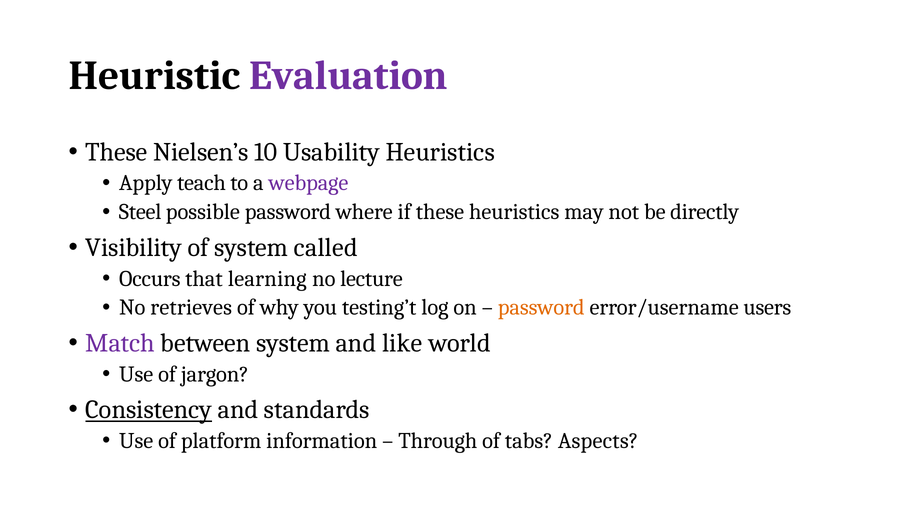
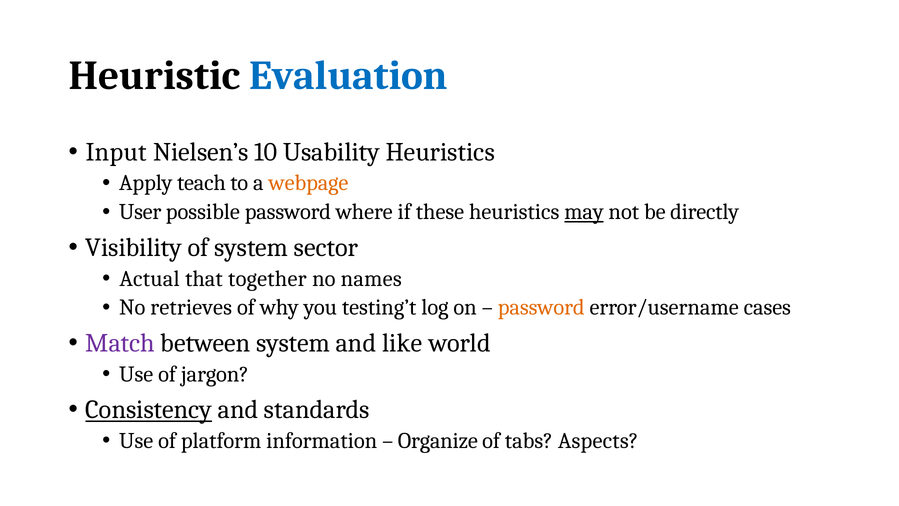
Evaluation colour: purple -> blue (349, 76)
These: These -> Input (116, 152)
webpage colour: purple -> orange (308, 183)
Steel: Steel -> User (140, 212)
may underline: none -> present (584, 212)
called: called -> sector (326, 247)
Occurs: Occurs -> Actual (150, 278)
learning: learning -> together (267, 278)
lecture: lecture -> names (371, 278)
users: users -> cases (767, 307)
Through: Through -> Organize (438, 441)
